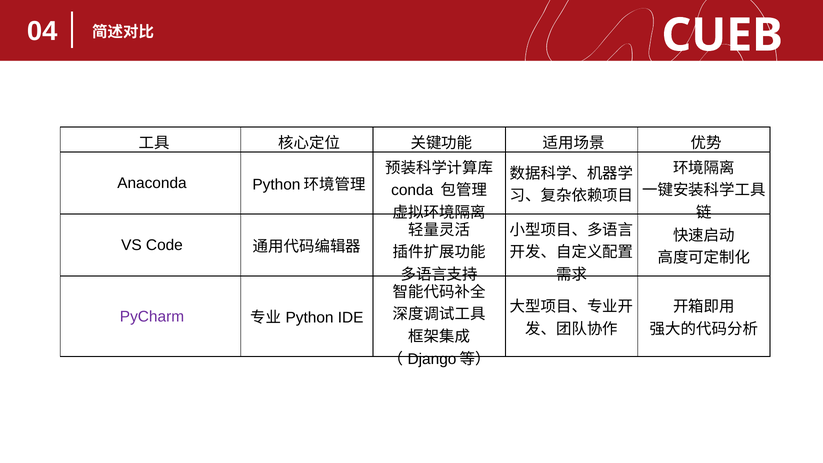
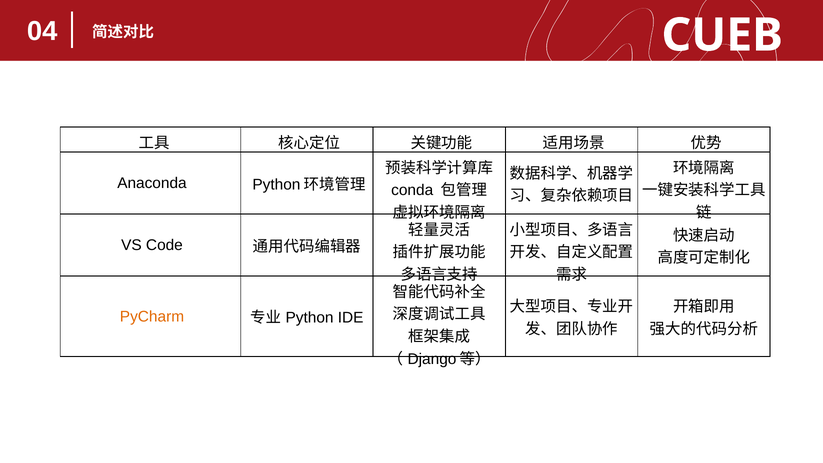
PyCharm colour: purple -> orange (152, 316)
